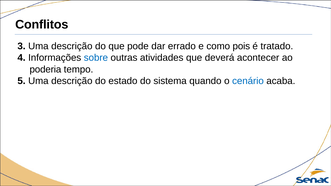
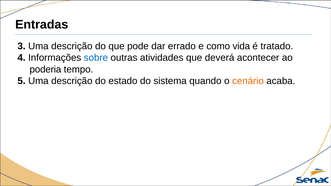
Conflitos: Conflitos -> Entradas (42, 25)
pois: pois -> vida (241, 46)
cenário colour: blue -> orange (248, 81)
